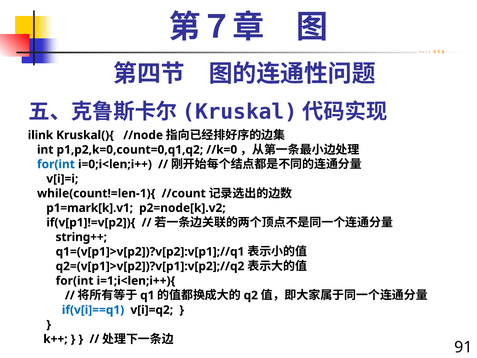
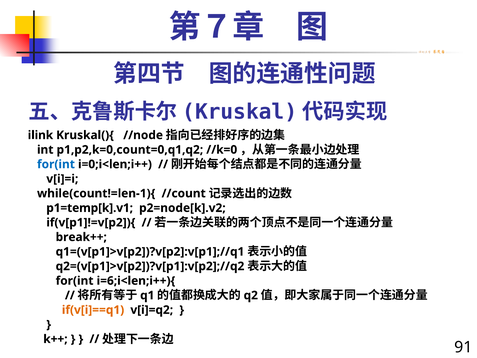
p1=mark[k].v1: p1=mark[k].v1 -> p1=temp[k].v1 (90, 208)
string++: string++ -> break++ (81, 237)
i=1;i<len;i++){: i=1;i<len;i++){ -> i=6;i<len;i++){ (136, 281)
if(v[i]==q1 colour: blue -> orange (93, 310)
